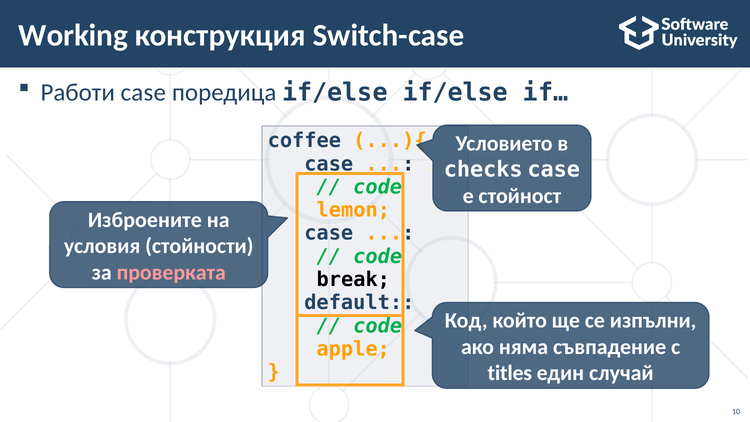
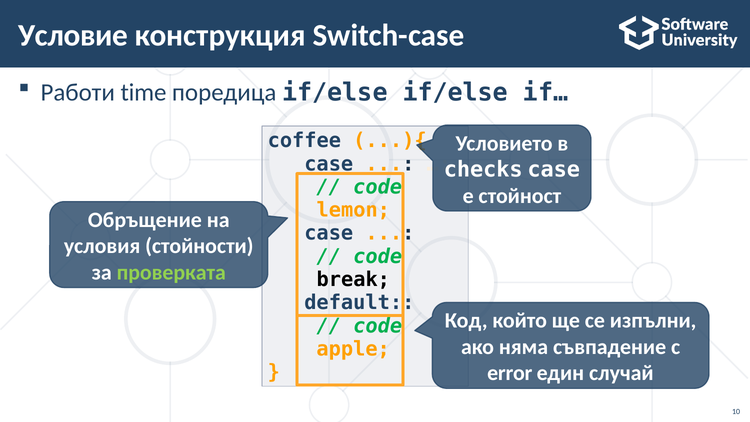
Working: Working -> Условие (73, 36)
casе: casе -> time (143, 93)
Изброените: Изброените -> Обръщение (145, 220)
проверката colour: pink -> light green (171, 272)
titles: titles -> error (510, 373)
